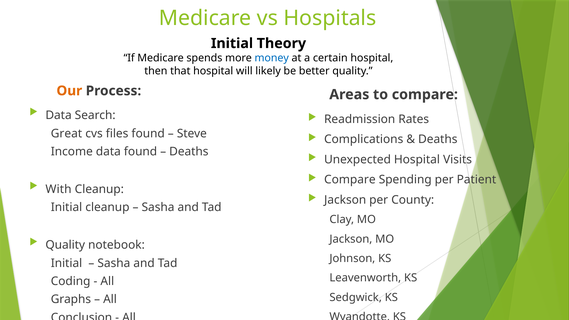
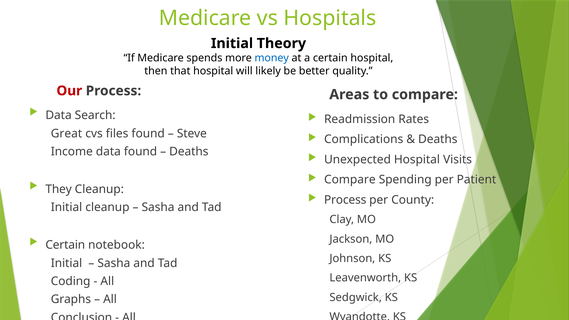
Our colour: orange -> red (69, 91)
With: With -> They (59, 189)
Jackson: Jackson -> Process (345, 200)
Quality: Quality -> Certain (65, 245)
